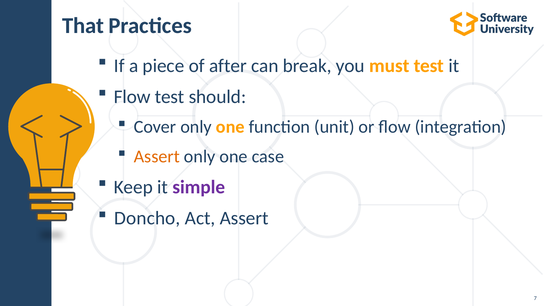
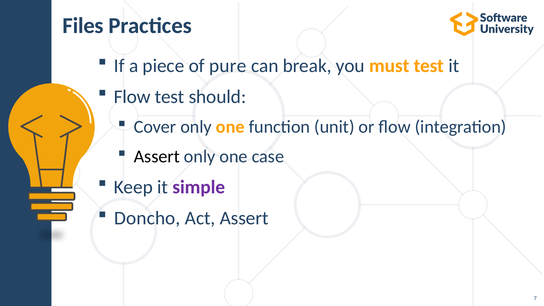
That: That -> Files (83, 26)
after: after -> pure (228, 66)
Assert colour: orange -> black (157, 157)
